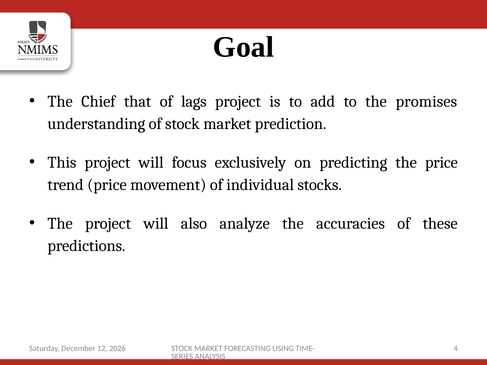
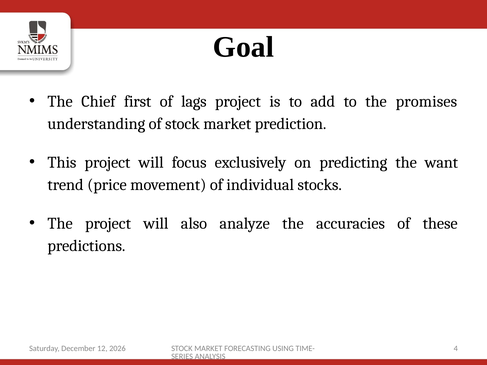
that: that -> first (138, 101)
the price: price -> want (441, 162)
